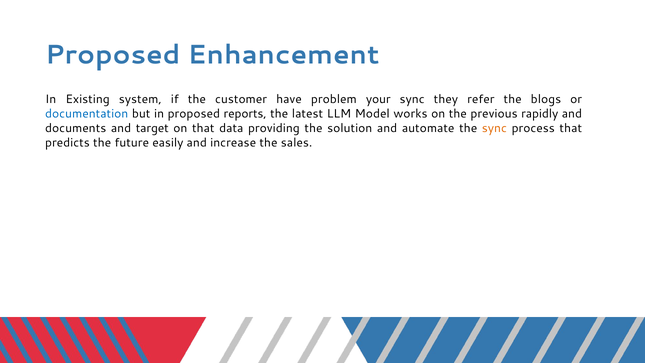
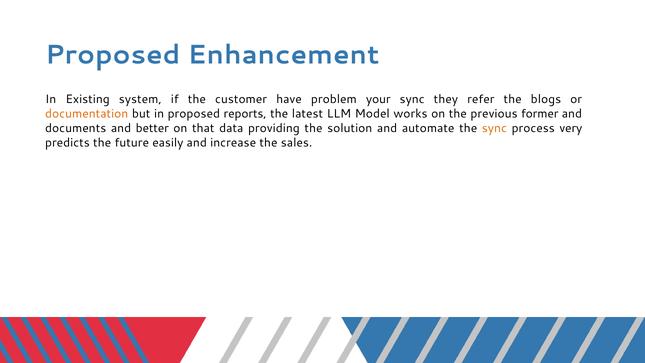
documentation colour: blue -> orange (87, 114)
rapidly: rapidly -> former (540, 114)
target: target -> better (152, 128)
process that: that -> very (571, 128)
